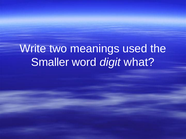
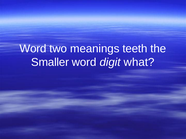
Write: Write -> Word (33, 49)
used: used -> teeth (135, 49)
